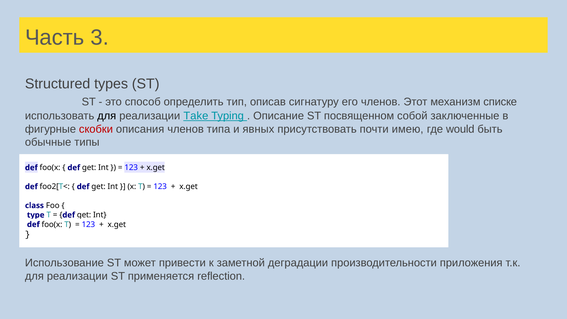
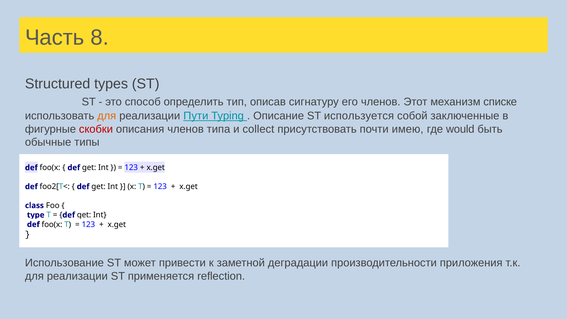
3: 3 -> 8 (100, 38)
для colour: black -> orange (107, 116)
Take: Take -> Пути (196, 116)
посвященном: посвященном -> используется (359, 116)
явных: явных -> collect (258, 129)
